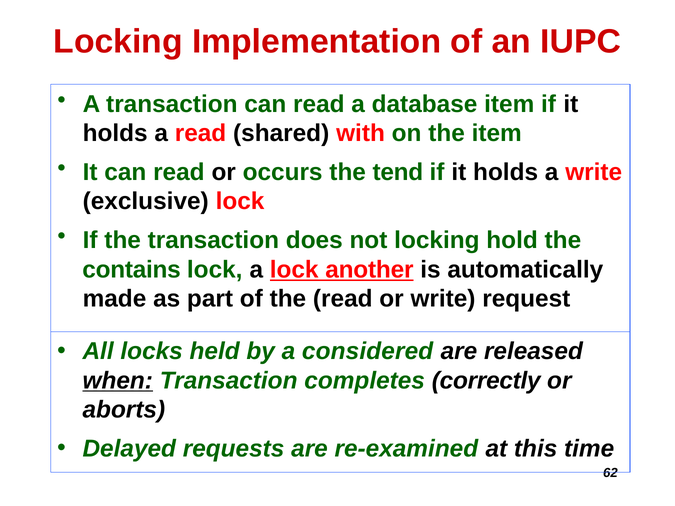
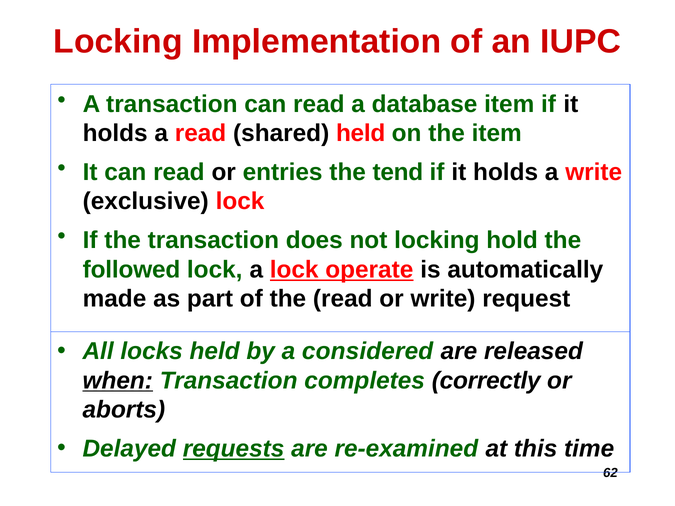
shared with: with -> held (361, 133)
occurs: occurs -> entries (283, 172)
contains: contains -> followed (132, 270)
another: another -> operate (369, 270)
requests underline: none -> present (234, 449)
